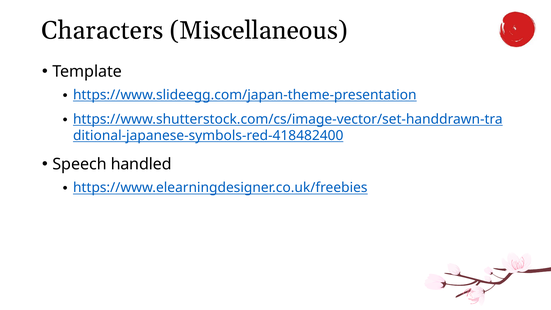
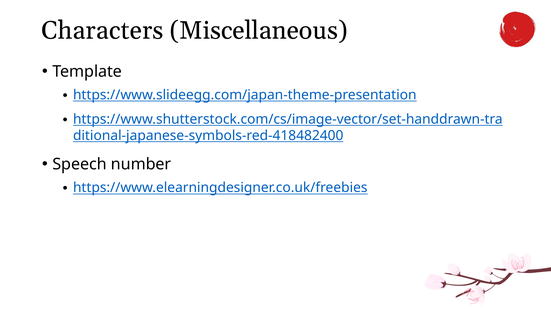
handled: handled -> number (141, 164)
